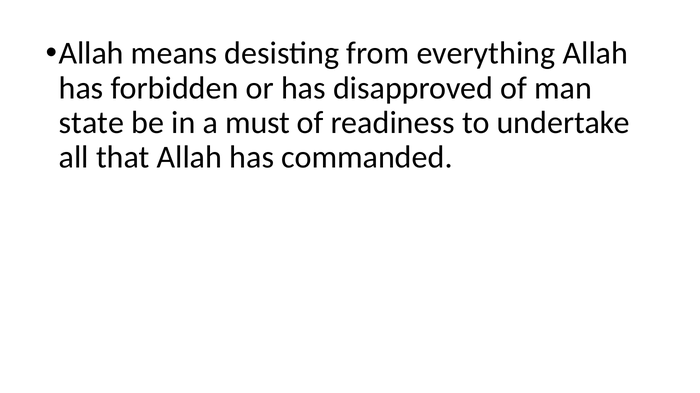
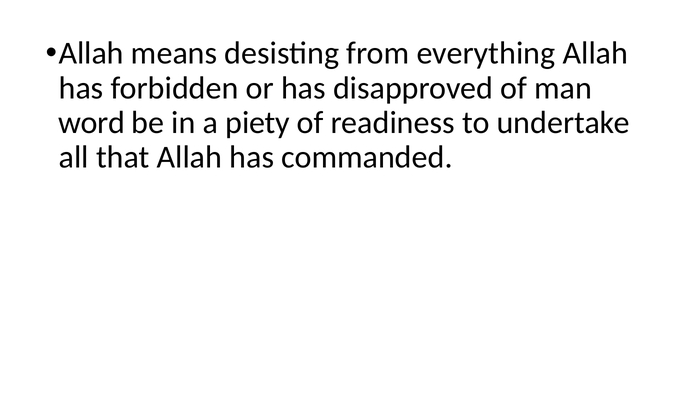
state: state -> word (92, 123)
must: must -> piety (258, 123)
